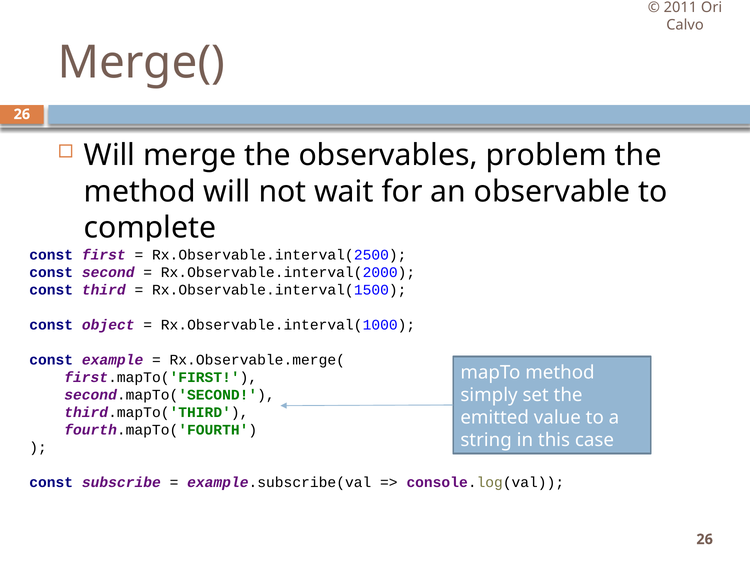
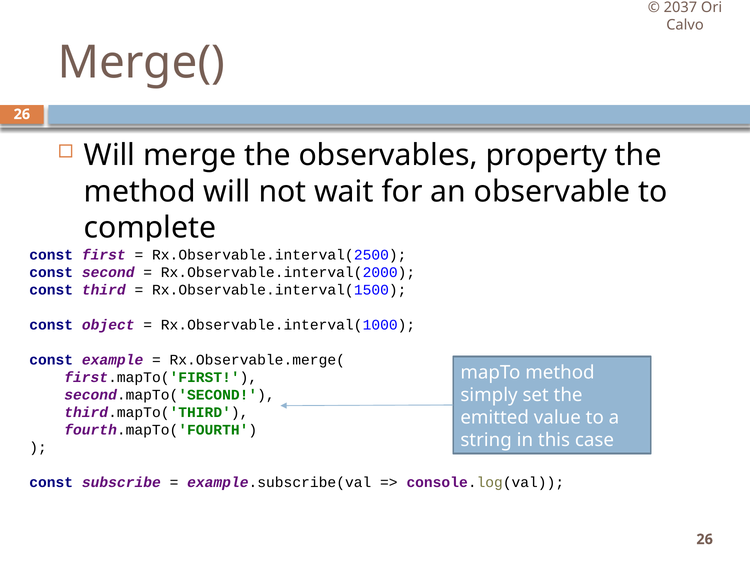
2011: 2011 -> 2037 (680, 7)
problem: problem -> property (546, 155)
